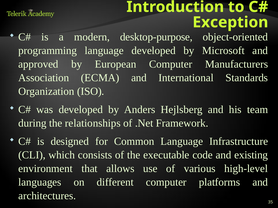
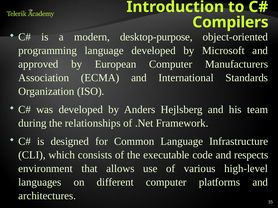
Exception: Exception -> Compilers (230, 22)
existing: existing -> respects (251, 155)
